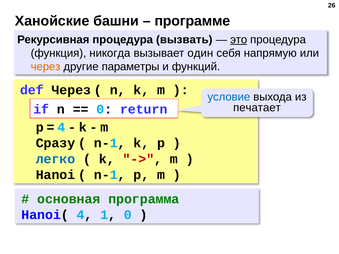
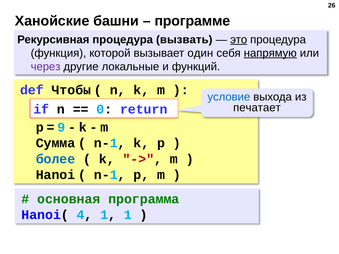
никогда: никогда -> которой (110, 53)
напрямую underline: none -> present (270, 53)
через colour: orange -> purple (46, 67)
параметры: параметры -> локальные (130, 67)
def Через: Через -> Чтобы (71, 90)
4: 4 -> 9 (61, 127)
Сразу: Сразу -> Сумма (56, 143)
легко: легко -> более (56, 159)
1 0: 0 -> 1 (128, 215)
